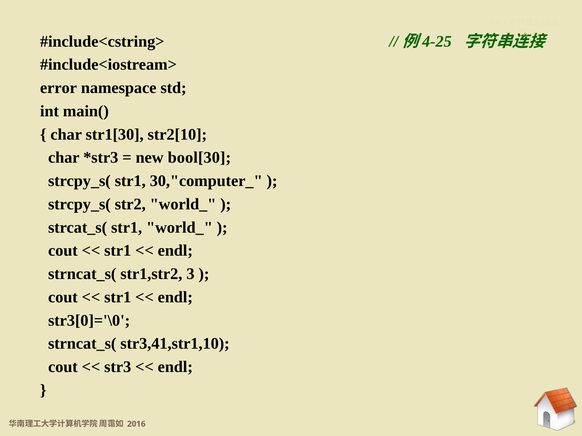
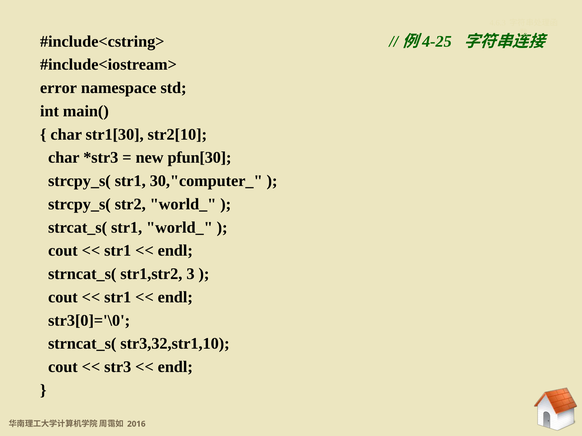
bool[30: bool[30 -> pfun[30 (199, 158)
str3,41,str1,10: str3,41,str1,10 -> str3,32,str1,10 (175, 344)
